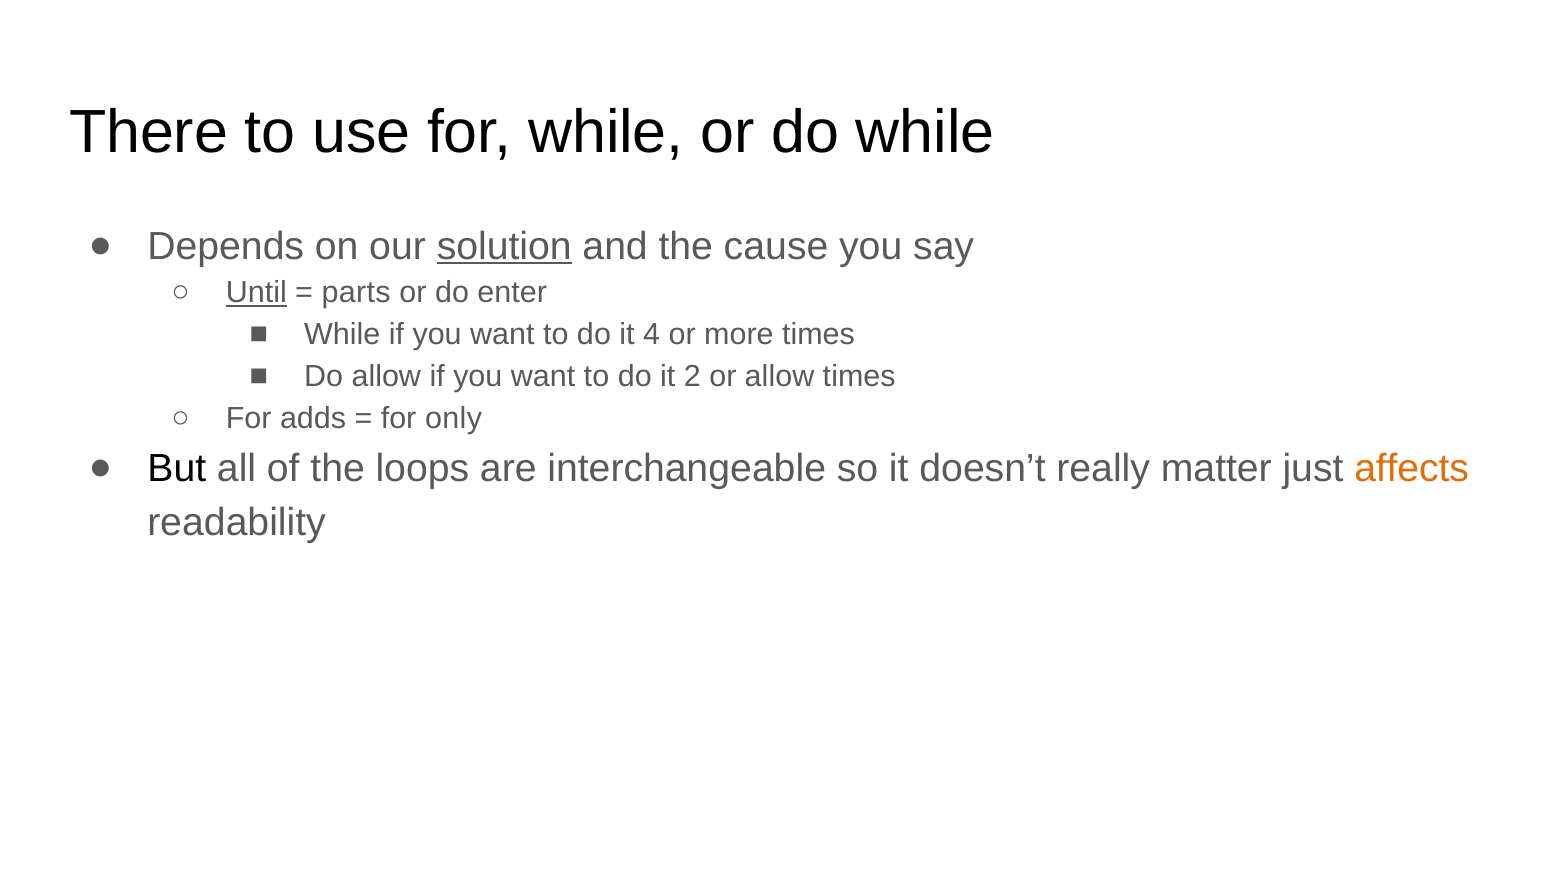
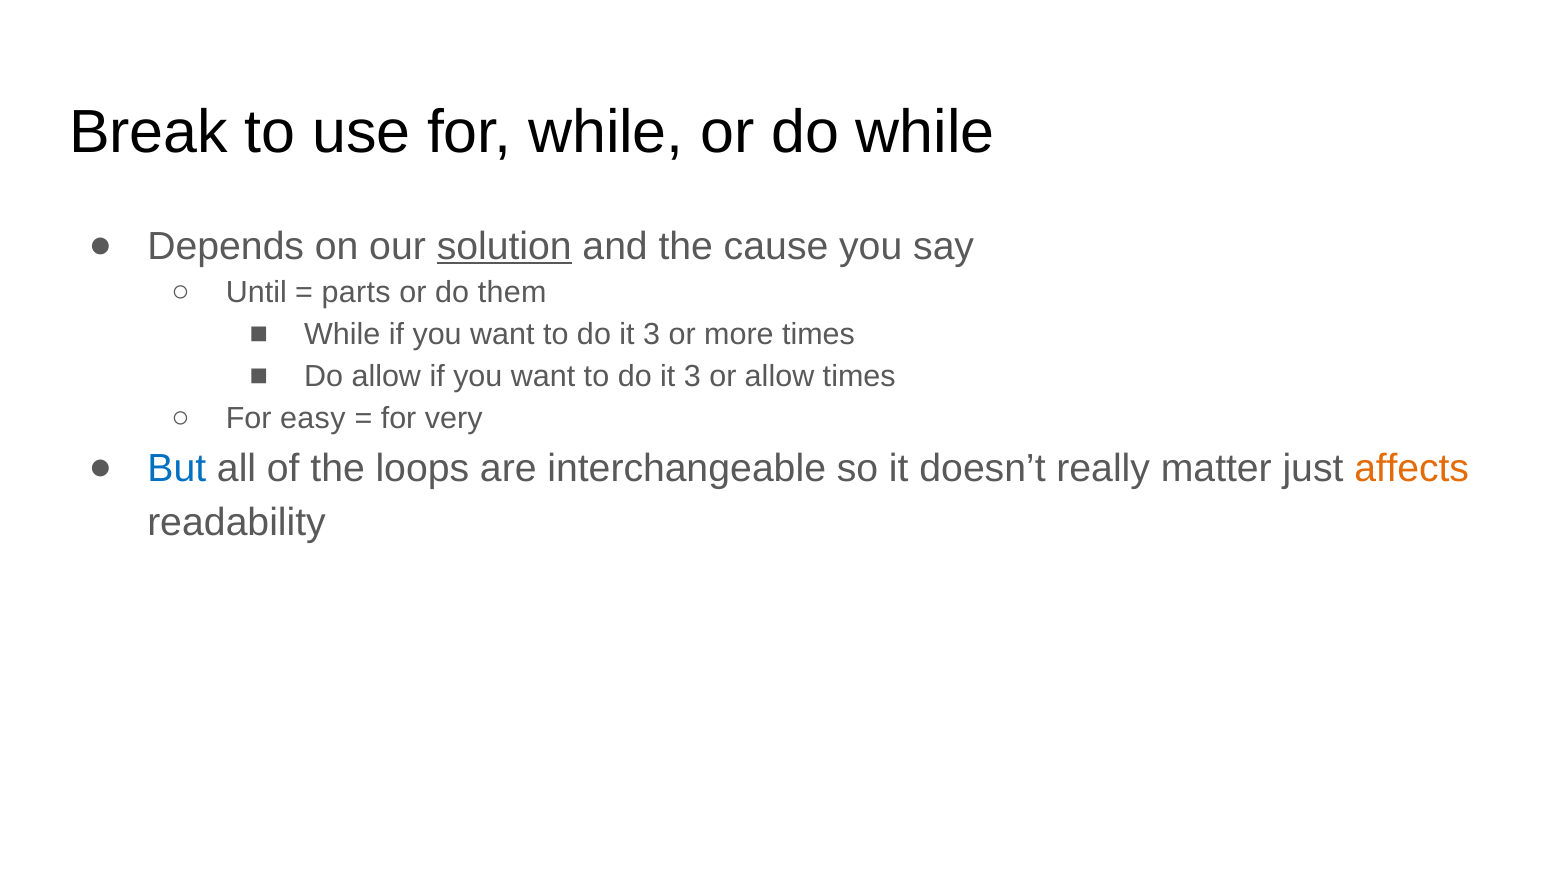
There: There -> Break (149, 133)
Until underline: present -> none (256, 293)
enter: enter -> them (512, 293)
4: 4 -> 3 (652, 335)
2: 2 -> 3 (692, 377)
adds: adds -> easy (313, 419)
only: only -> very (454, 419)
But colour: black -> blue (177, 469)
